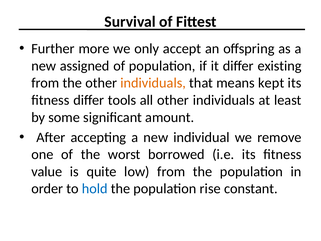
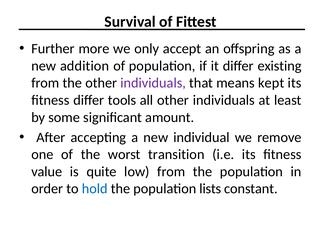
assigned: assigned -> addition (85, 66)
individuals colour: orange -> purple (153, 83)
borrowed: borrowed -> transition (176, 154)
rise: rise -> lists (210, 189)
